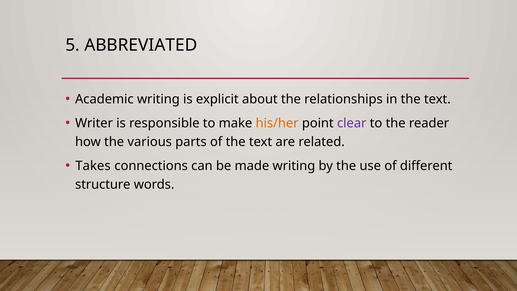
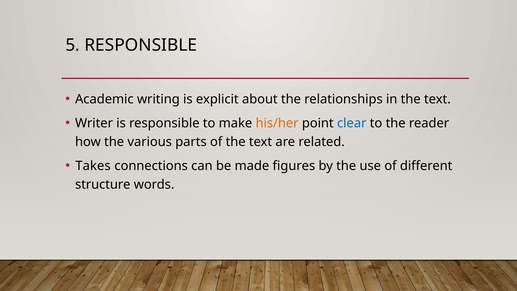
5 ABBREVIATED: ABBREVIATED -> RESPONSIBLE (141, 45)
clear colour: purple -> blue (352, 123)
made writing: writing -> figures (294, 166)
